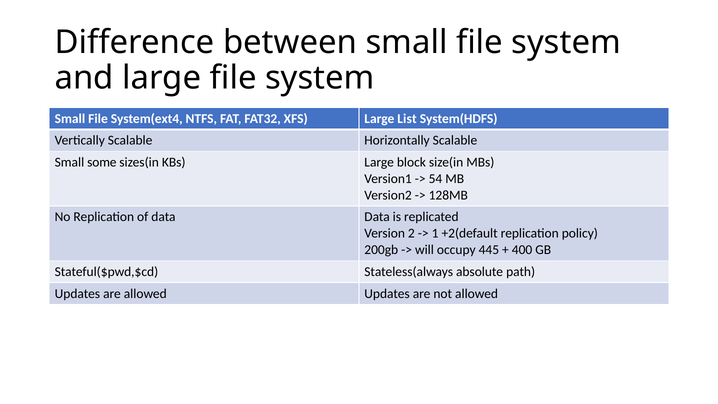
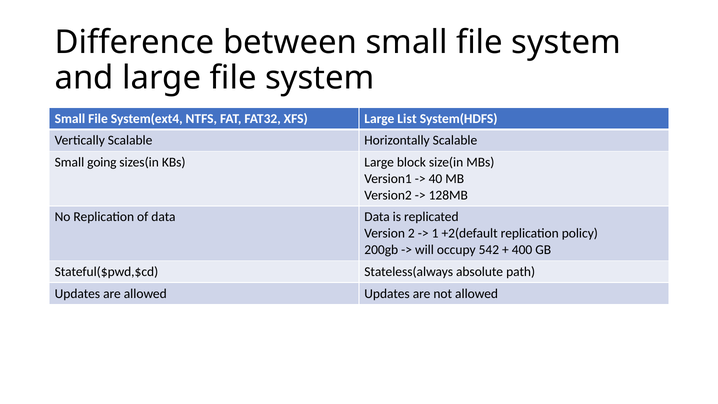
some: some -> going (102, 162)
54: 54 -> 40 (435, 179)
445: 445 -> 542 (489, 250)
